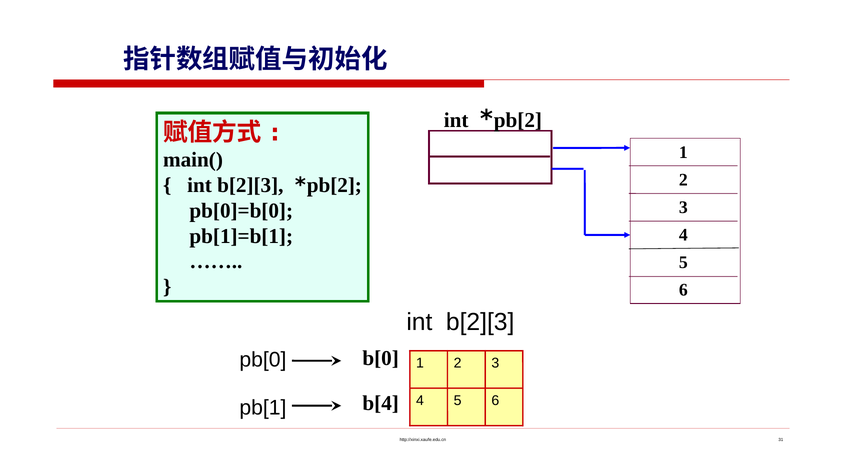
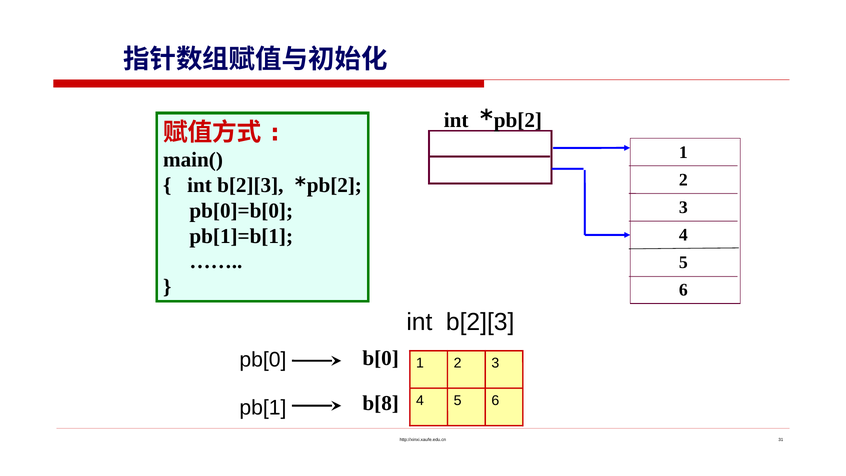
b[4: b[4 -> b[8 (381, 403)
